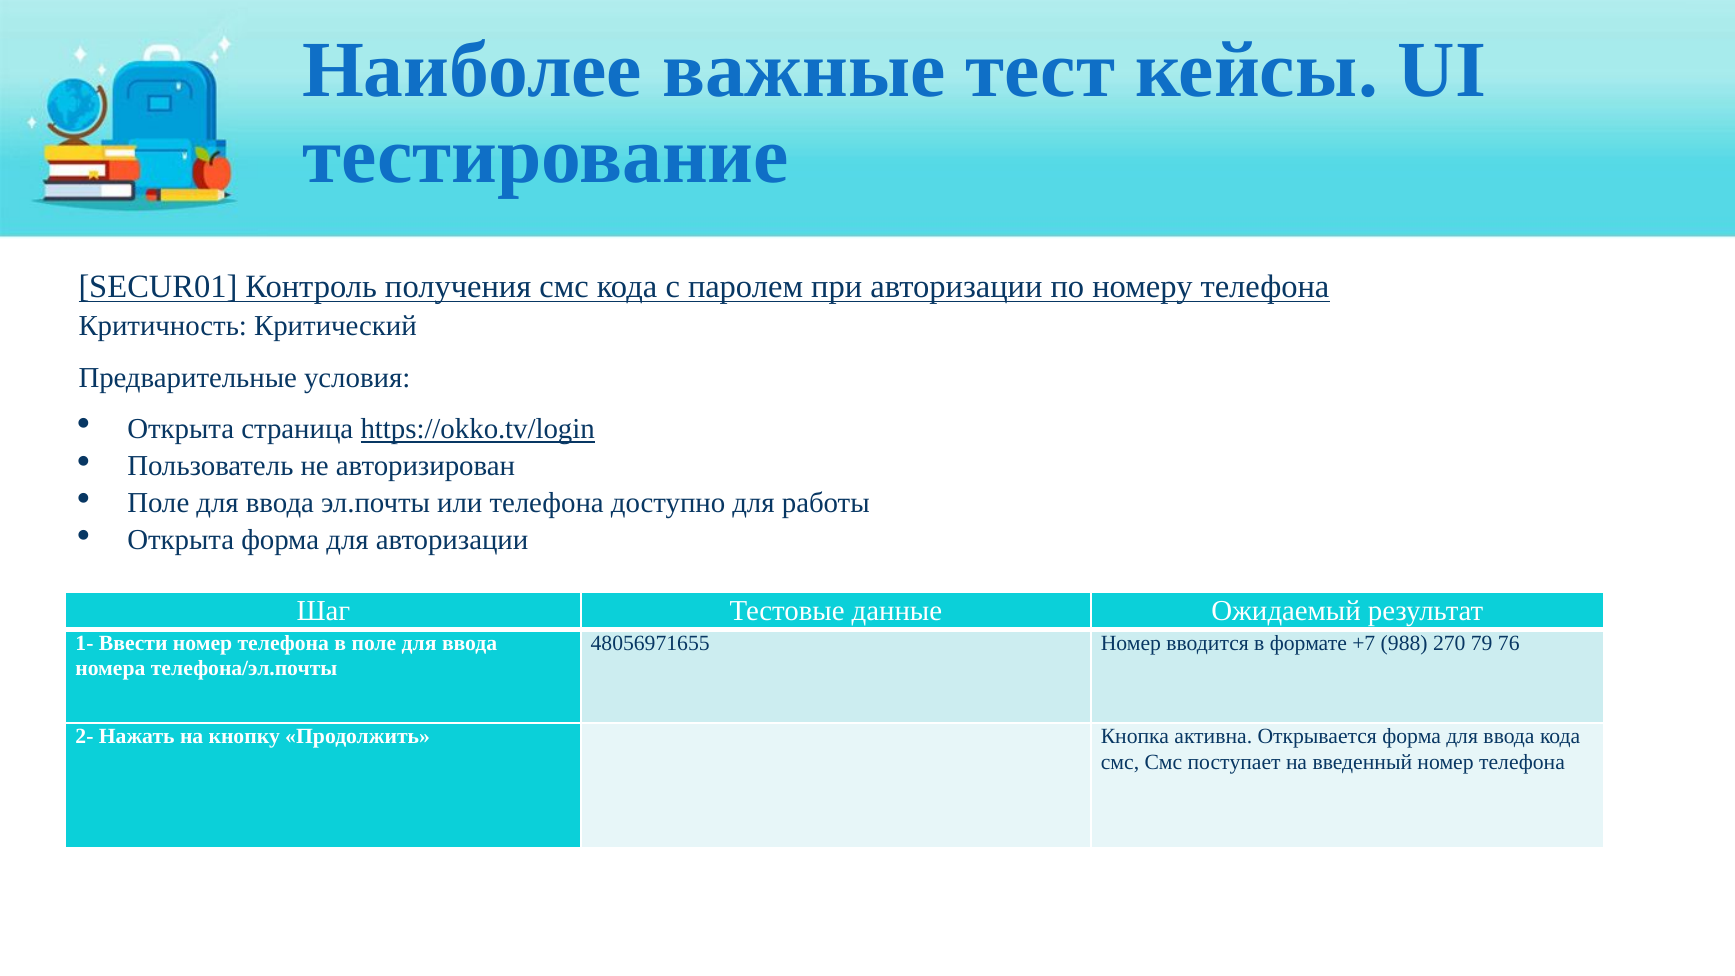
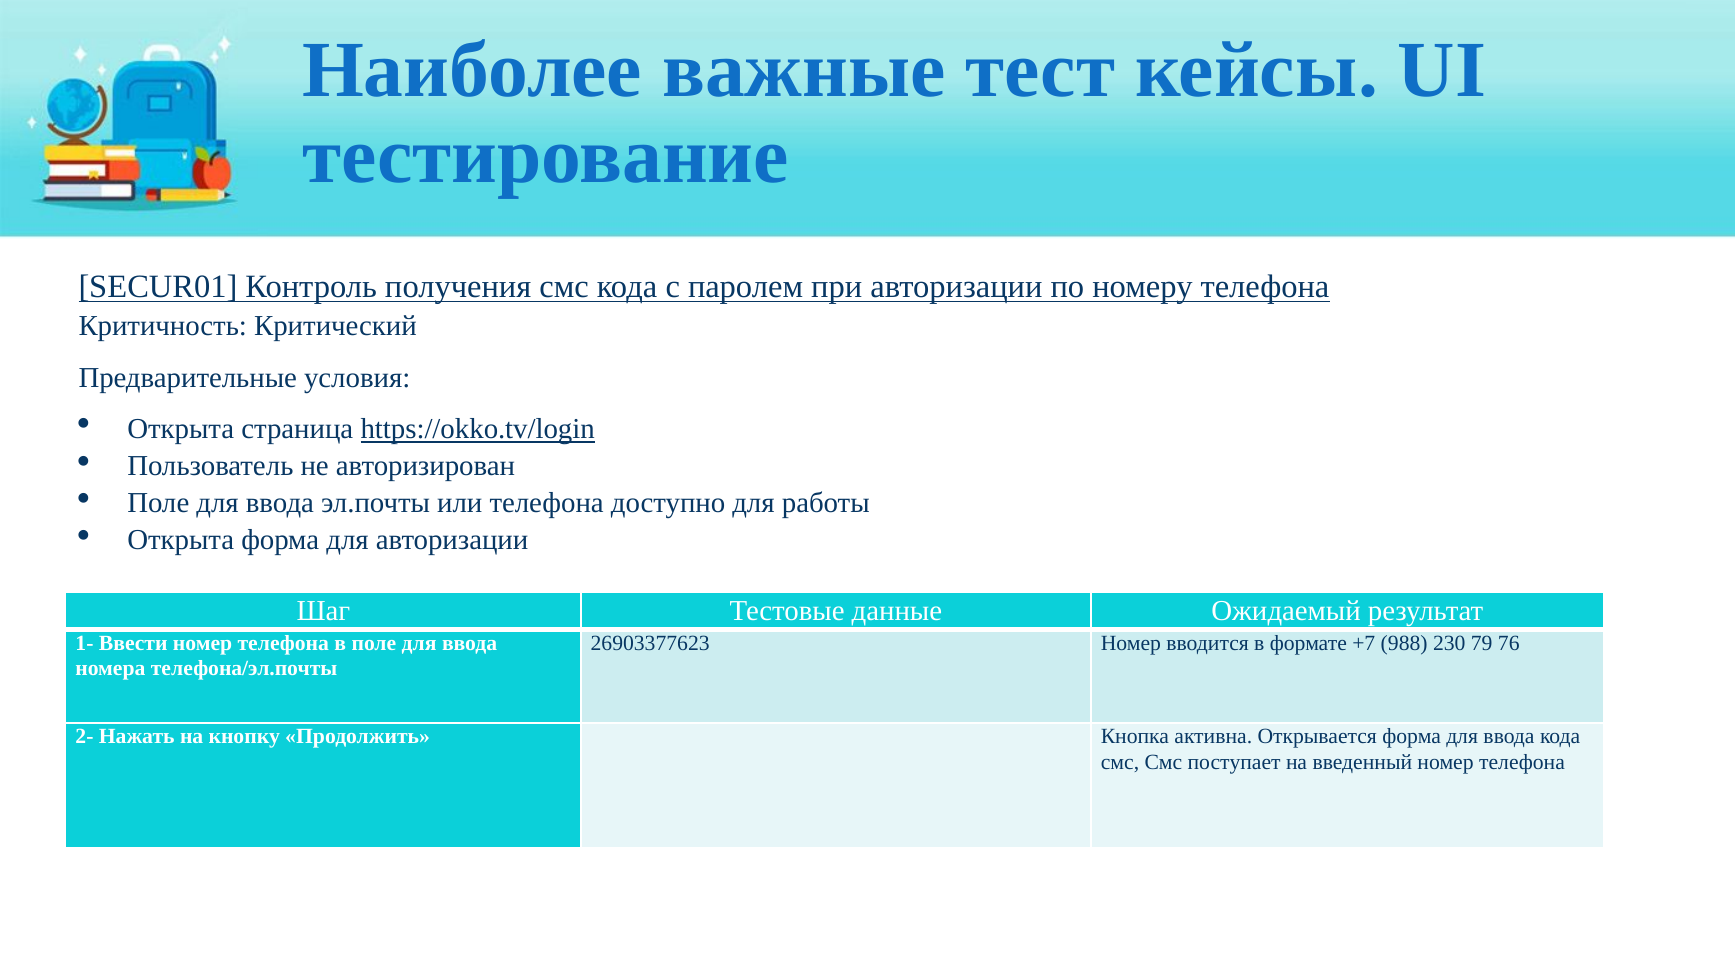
48056971655: 48056971655 -> 26903377623 (650, 643)
270: 270 -> 230 (1449, 643)
